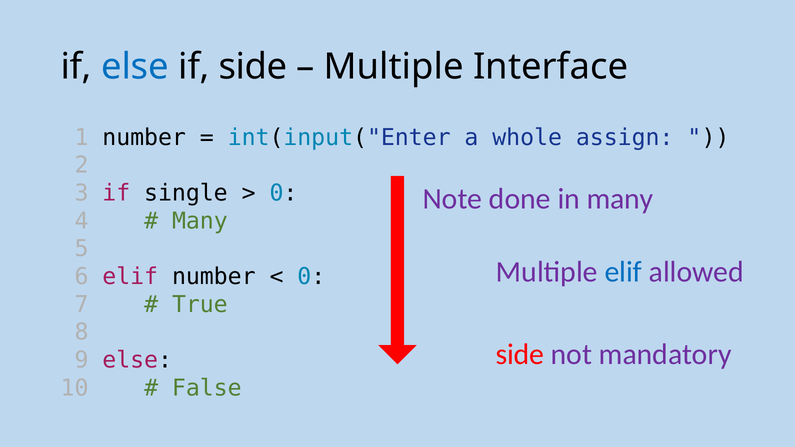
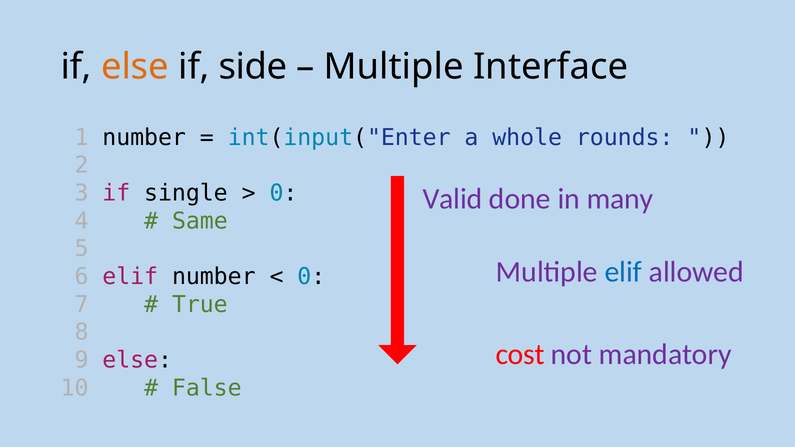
else colour: blue -> orange (135, 67)
assign: assign -> rounds (625, 138)
Note: Note -> Valid (453, 199)
Many: Many -> Same (200, 221)
side: side -> cost (520, 355)
